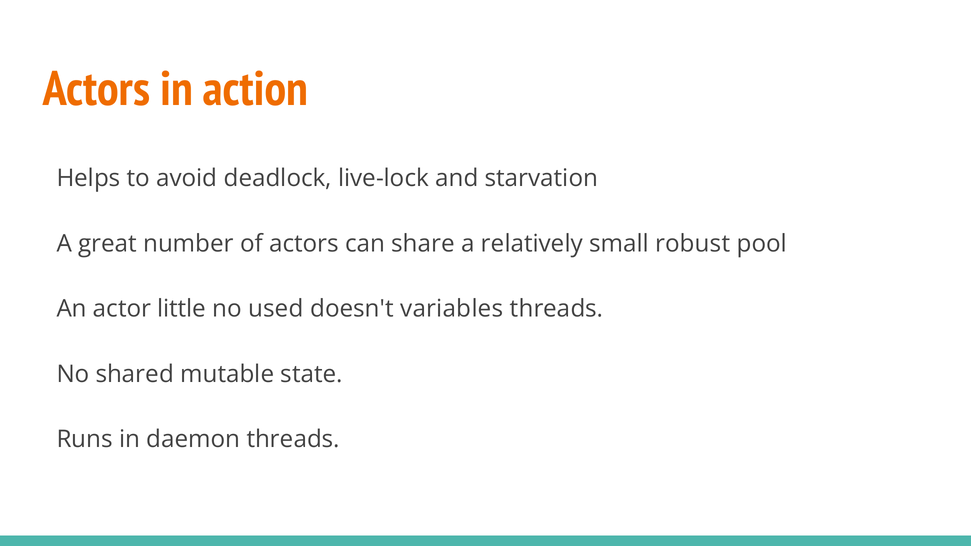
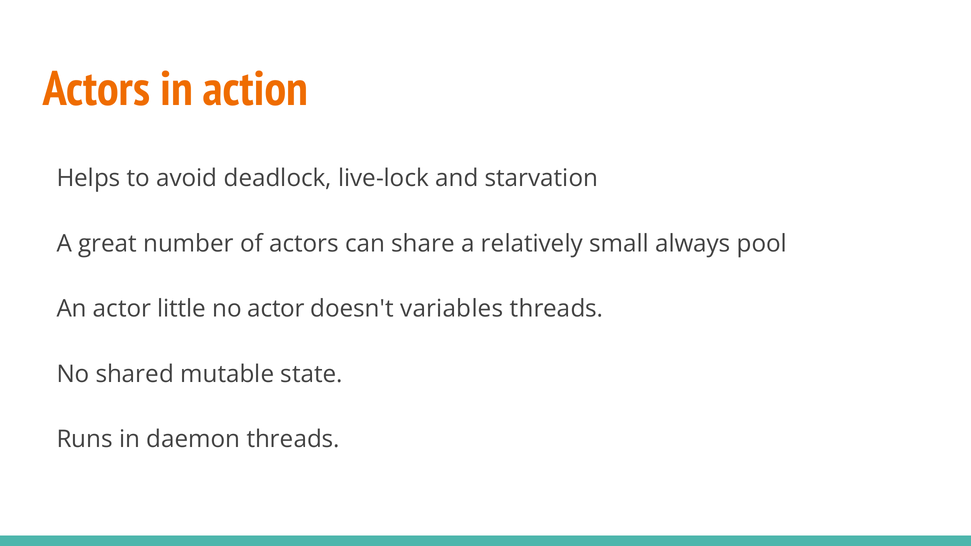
robust: robust -> always (693, 244)
no used: used -> actor (276, 309)
